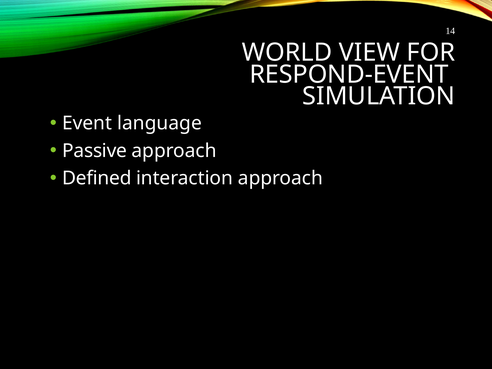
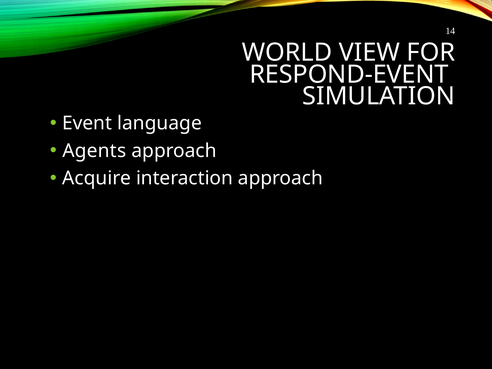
Passive: Passive -> Agents (94, 151)
Defined: Defined -> Acquire (97, 178)
